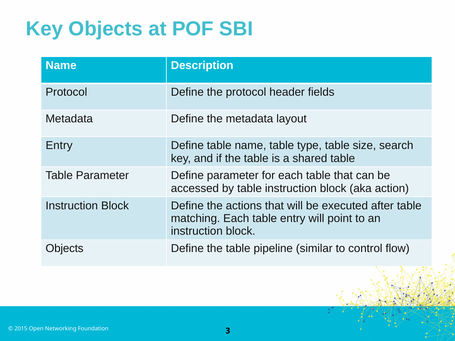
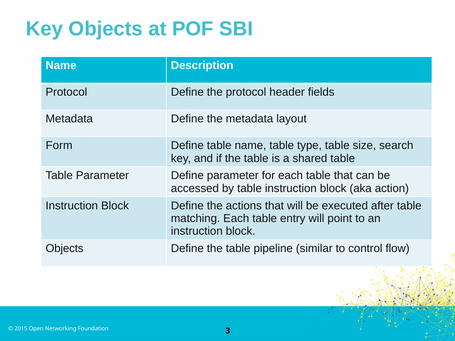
Entry: Entry -> Form (59, 146)
